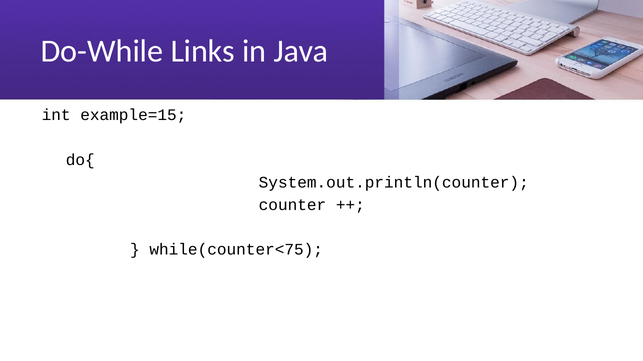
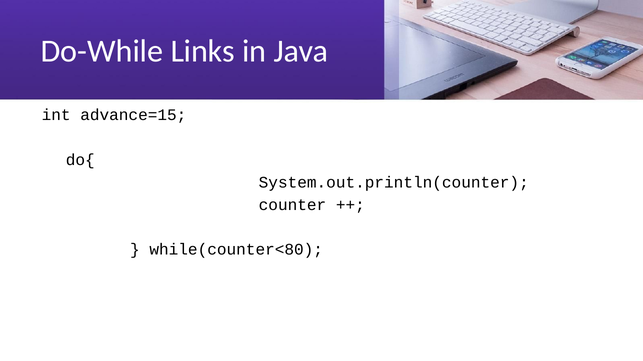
example=15: example=15 -> advance=15 (133, 115)
while(counter<75: while(counter<75 -> while(counter<80 (236, 250)
